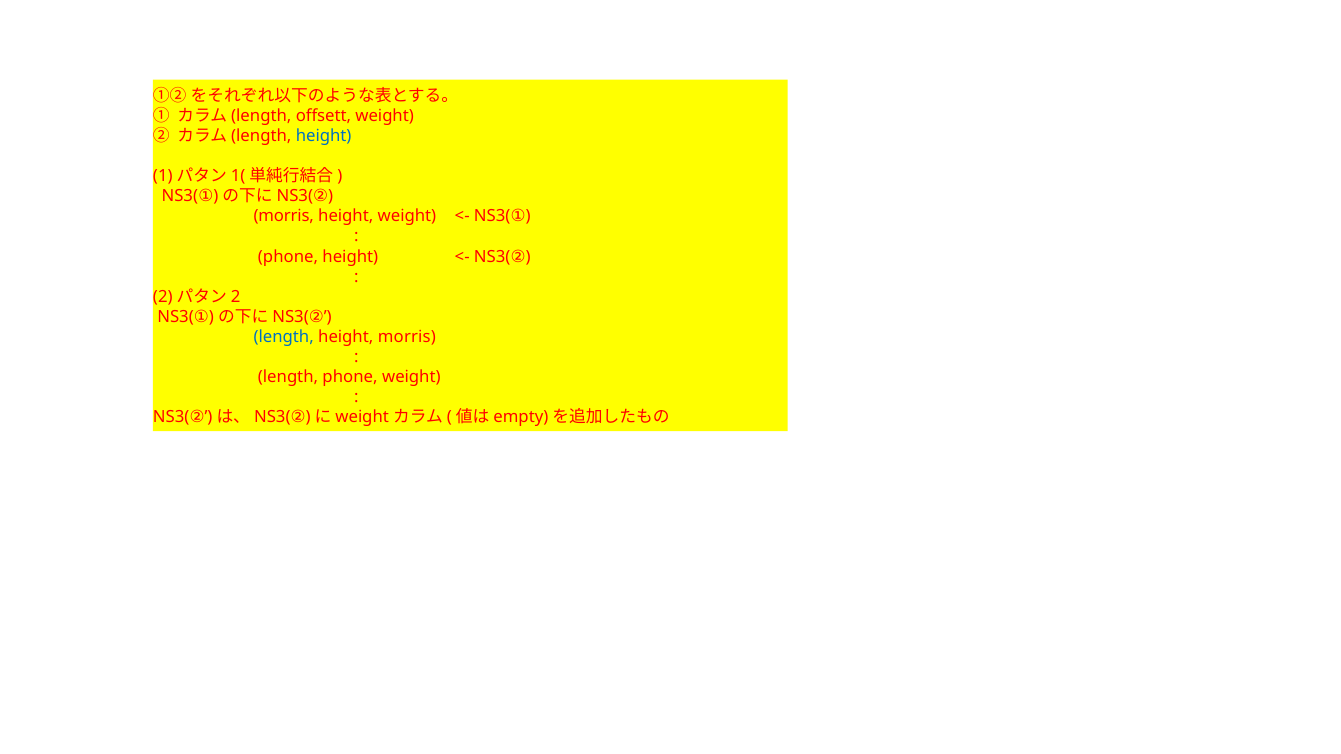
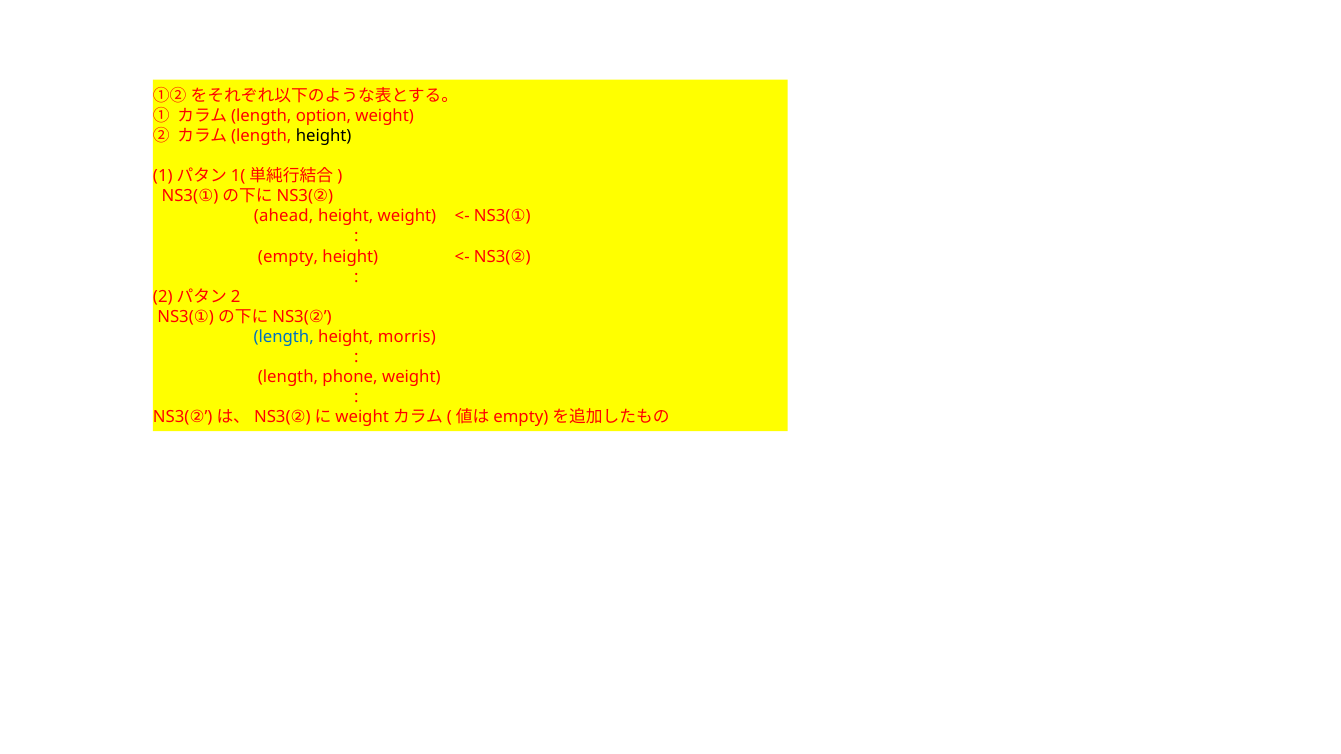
offsett: offsett -> option (323, 116)
height colour: blue -> black (324, 136)
morris: morris -> ahead (284, 216)
phone: phone -> empty (288, 257)
